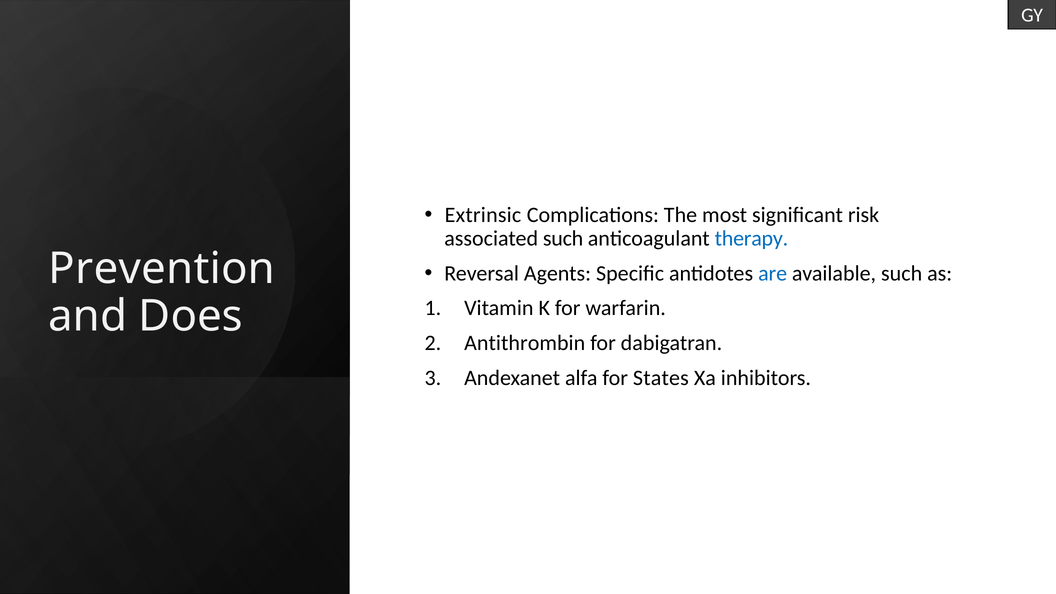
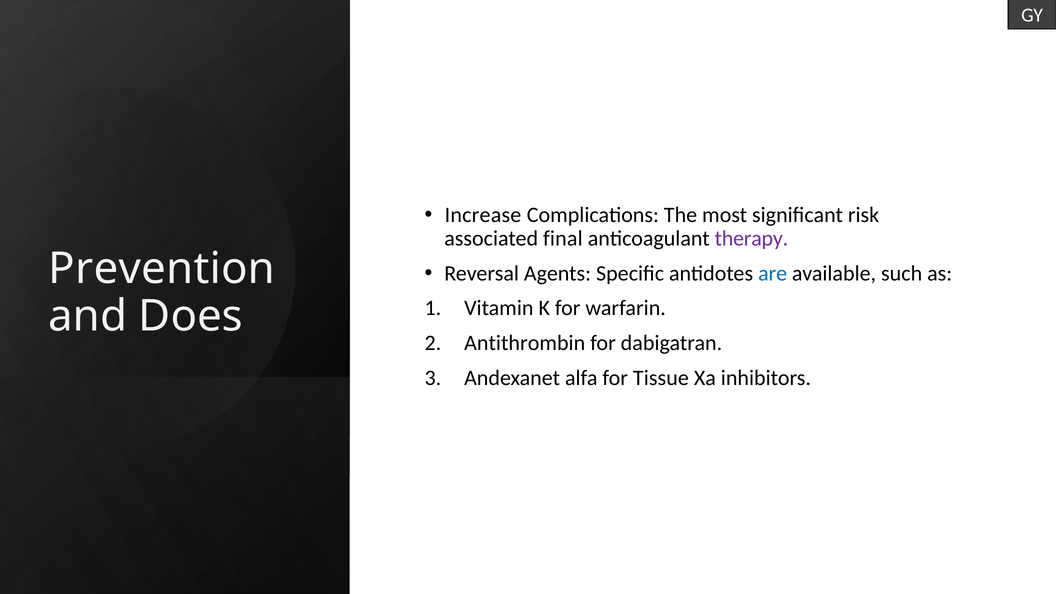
Extrinsic: Extrinsic -> Increase (483, 215)
associated such: such -> final (563, 239)
therapy colour: blue -> purple (751, 239)
States: States -> Tissue (661, 378)
